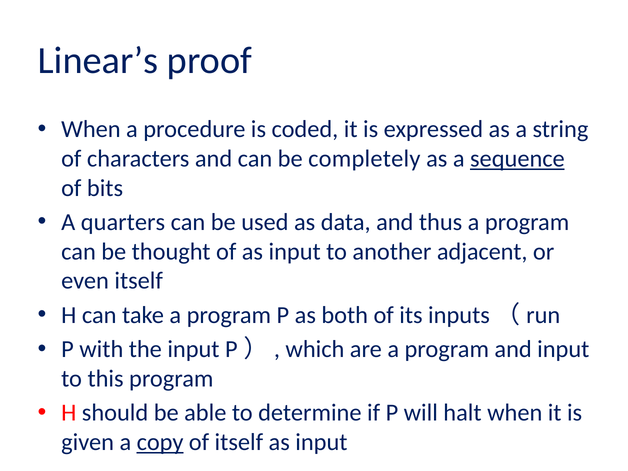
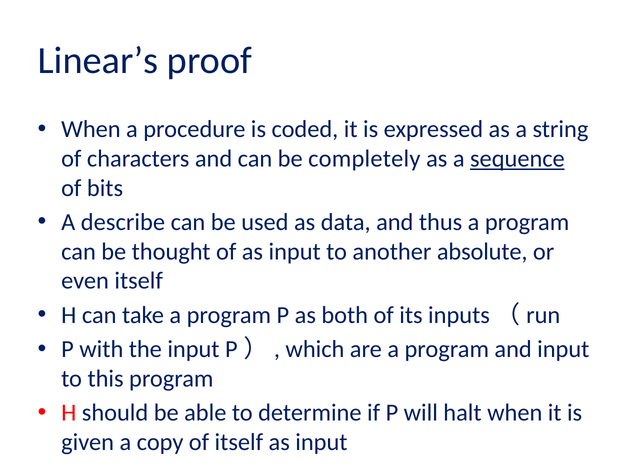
quarters: quarters -> describe (123, 222)
adjacent: adjacent -> absolute (482, 252)
copy underline: present -> none (160, 442)
